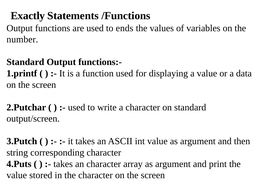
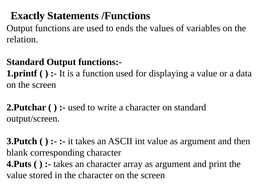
number: number -> relation (22, 39)
string: string -> blank (17, 152)
